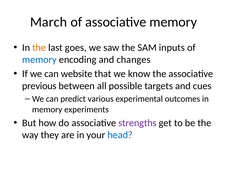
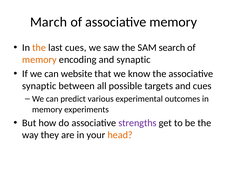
last goes: goes -> cues (76, 48)
inputs: inputs -> search (172, 48)
memory colour: blue -> orange (39, 60)
and changes: changes -> synaptic (134, 60)
previous: previous -> synaptic (39, 86)
head colour: blue -> orange (120, 135)
